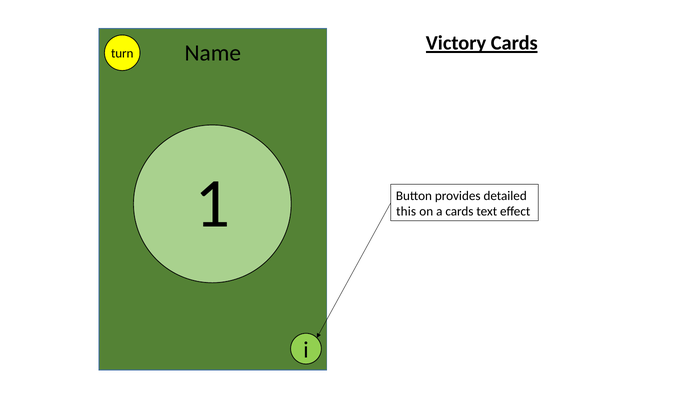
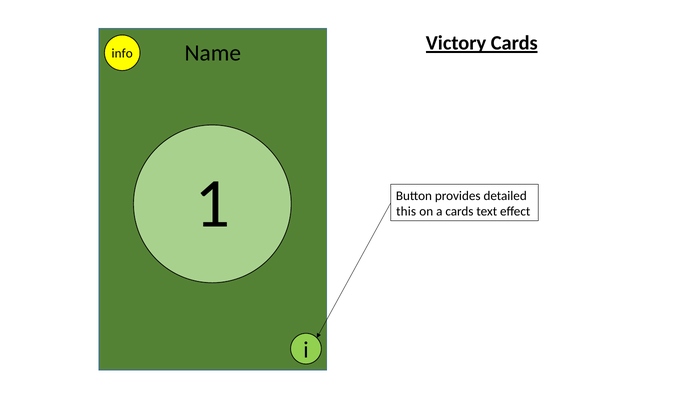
turn: turn -> info (122, 54)
